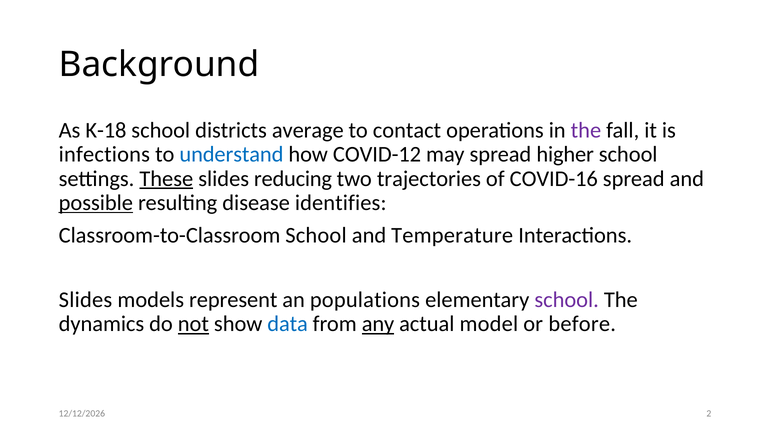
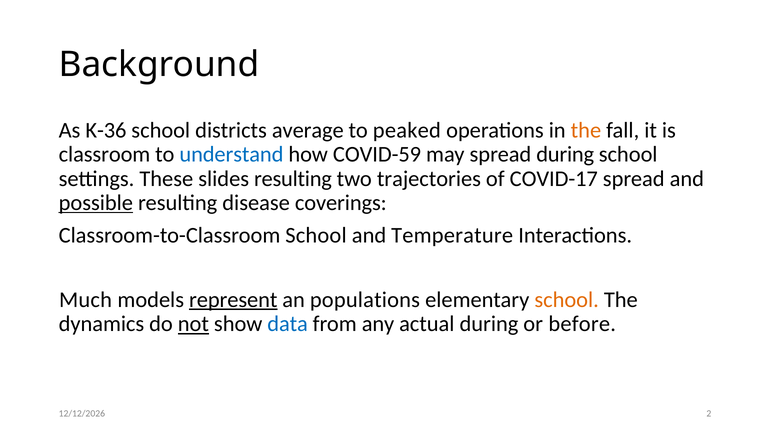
K-18: K-18 -> K-36 (106, 130)
contact: contact -> peaked (407, 130)
the colour: purple -> orange (586, 130)
infections: infections -> classroom (104, 154)
COVID-12: COVID-12 -> COVID-59 (377, 154)
spread higher: higher -> during (565, 154)
These underline: present -> none (166, 179)
slides reducing: reducing -> resulting (293, 179)
COVID-16: COVID-16 -> COVID-17 (554, 179)
identifies: identifies -> coverings (341, 203)
Slides: Slides -> Much (85, 300)
represent underline: none -> present (233, 300)
school colour: purple -> orange (567, 300)
any underline: present -> none (378, 324)
actual model: model -> during (489, 324)
